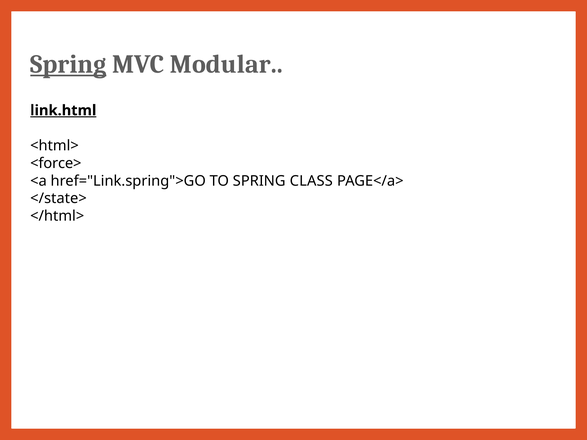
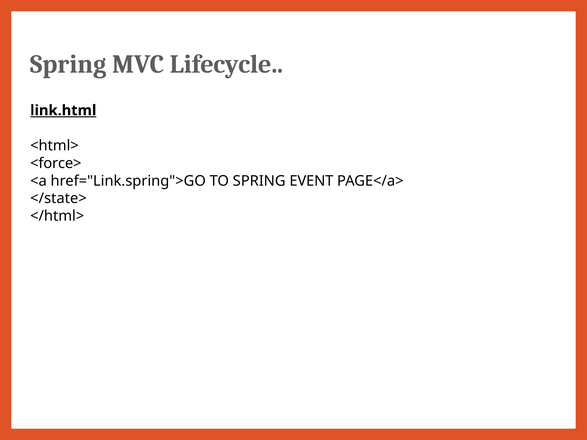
Spring underline: present -> none (68, 64)
Modular: Modular -> Lifecycle (227, 64)
CLASS: CLASS -> EVENT (311, 181)
